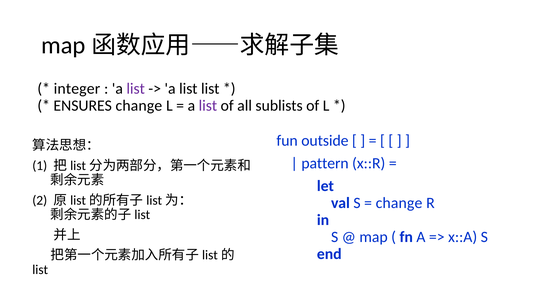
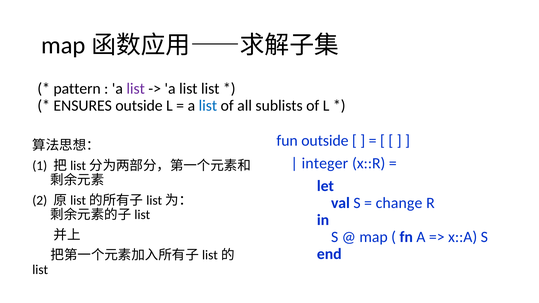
integer: integer -> pattern (77, 89)
ENSURES change: change -> outside (139, 106)
list colour: purple -> blue (208, 106)
pattern: pattern -> integer (325, 163)
